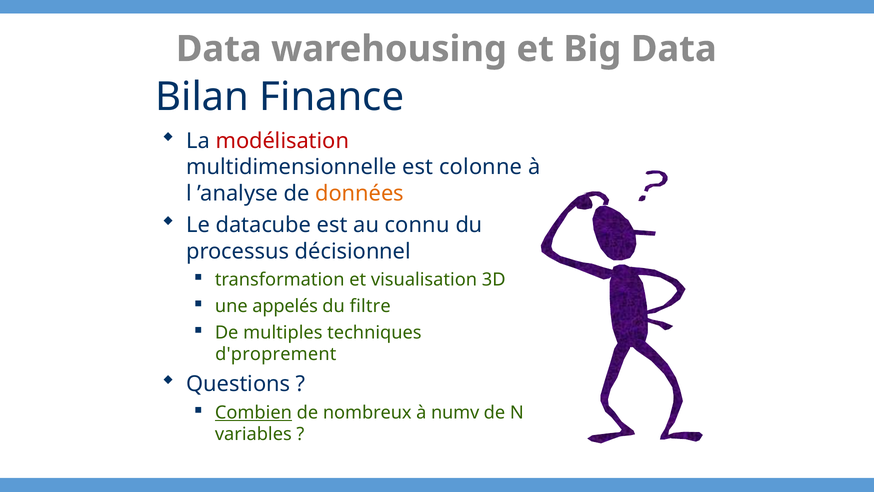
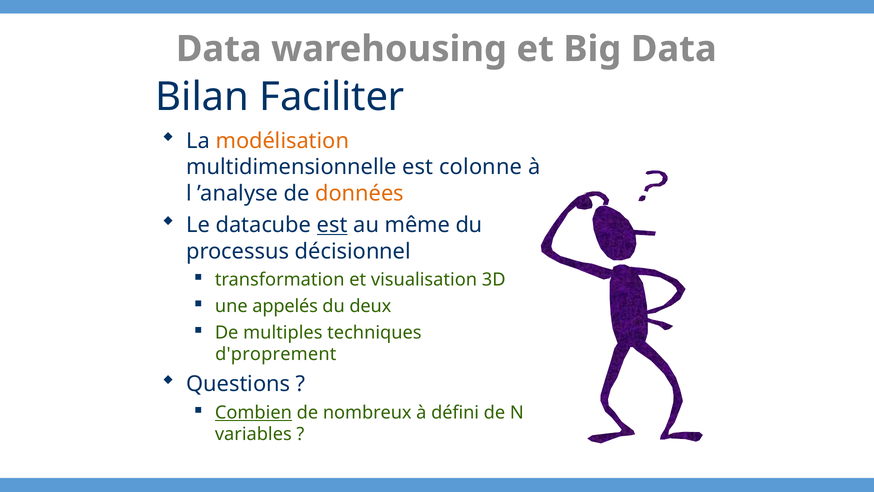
Finance: Finance -> Faciliter (332, 97)
modélisation colour: red -> orange (282, 141)
est underline: none -> present (332, 225)
connu: connu -> même (417, 225)
filtre: filtre -> deux (370, 306)
numv: numv -> défini (455, 412)
